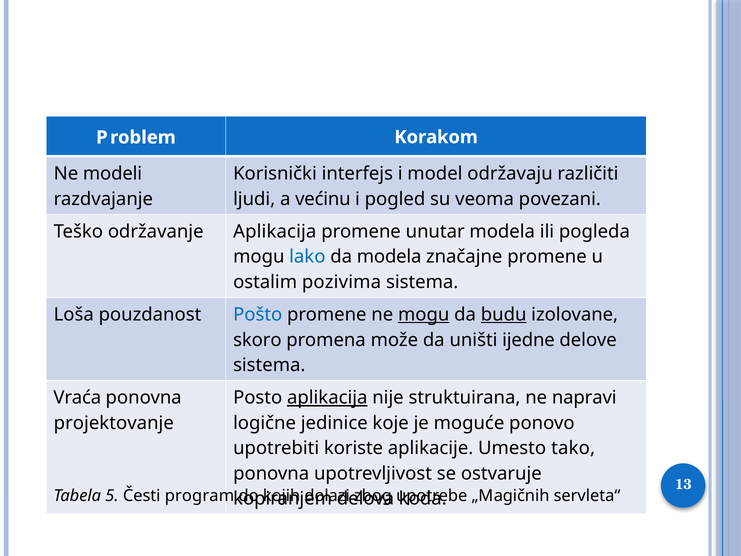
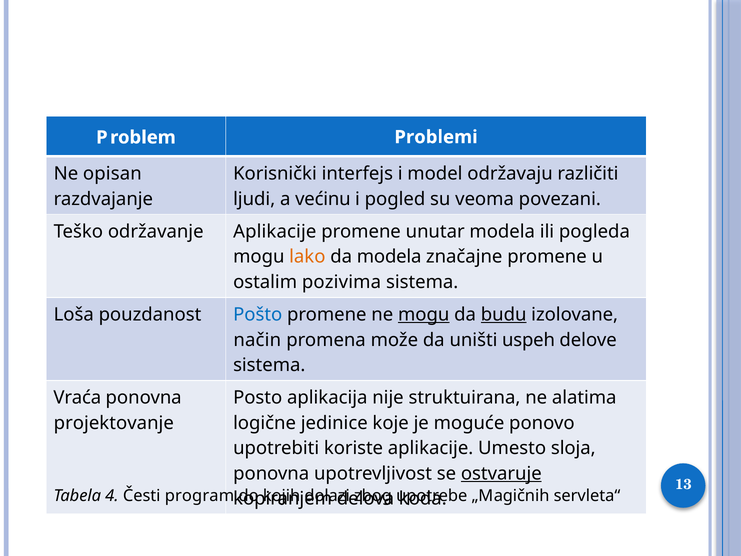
Korakom: Korakom -> Problemi (436, 137)
modeli: modeli -> opisan (112, 174)
održavanje Aplikacija: Aplikacija -> Aplikacije (275, 232)
lako colour: blue -> orange (307, 257)
skoro: skoro -> način (257, 340)
ijedne: ijedne -> uspeh (529, 340)
aplikacija underline: present -> none (327, 398)
napravi: napravi -> alatima (584, 398)
tako: tako -> sloja (573, 448)
ostvaruje underline: none -> present (501, 473)
5: 5 -> 4 (112, 496)
